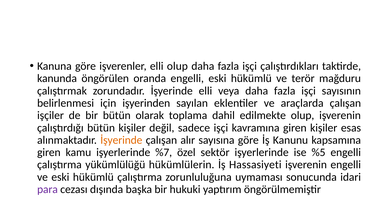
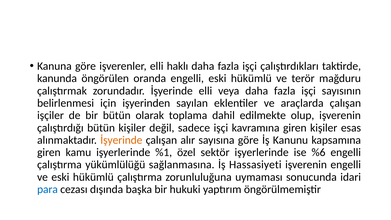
elli olup: olup -> haklı (177, 66)
%7: %7 -> %1 (164, 152)
%5: %5 -> %6 (318, 152)
hükümlülerin: hükümlülerin -> sağlanmasına (182, 165)
para colour: purple -> blue (47, 189)
